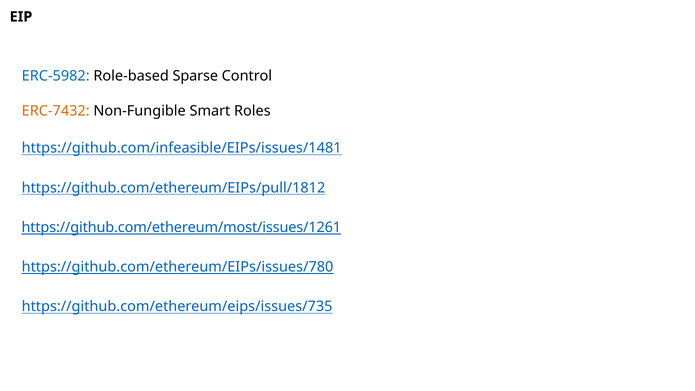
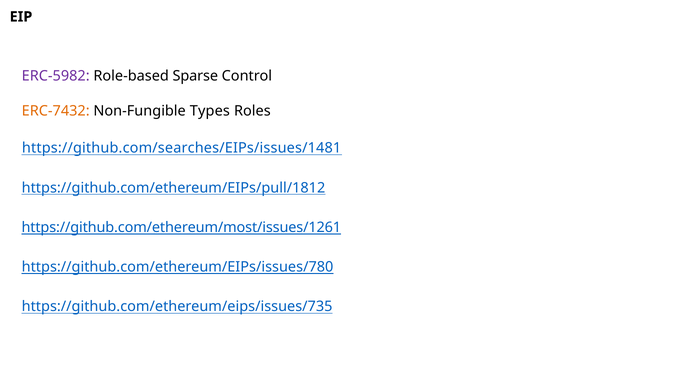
ERC-5982 colour: blue -> purple (56, 76)
Smart: Smart -> Types (210, 111)
https://github.com/infeasible/EIPs/issues/1481: https://github.com/infeasible/EIPs/issues/1481 -> https://github.com/searches/EIPs/issues/1481 (182, 148)
